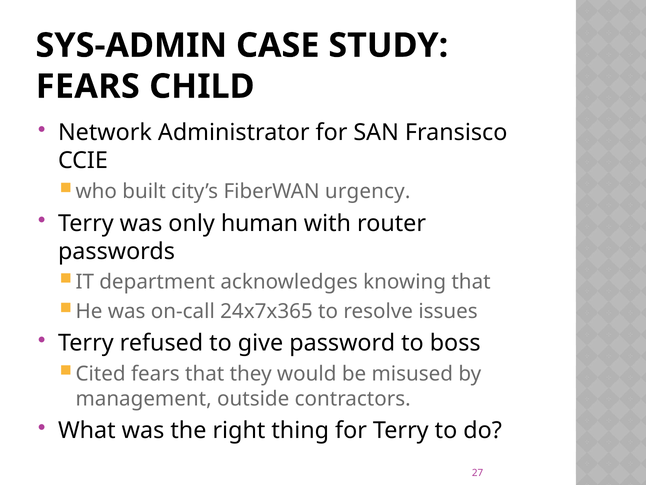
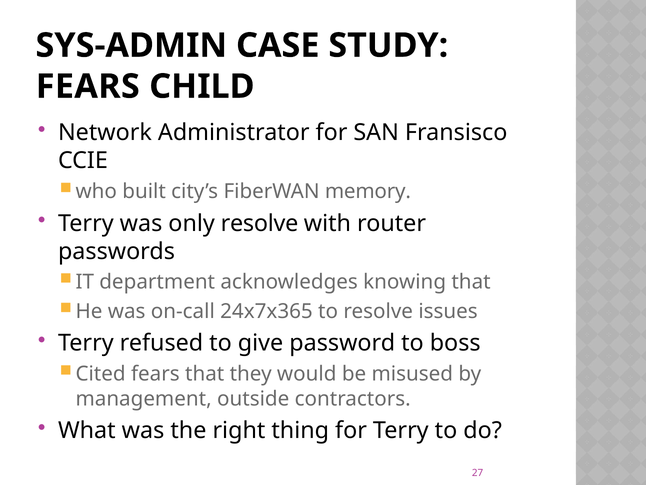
urgency: urgency -> memory (368, 191)
only human: human -> resolve (259, 223)
